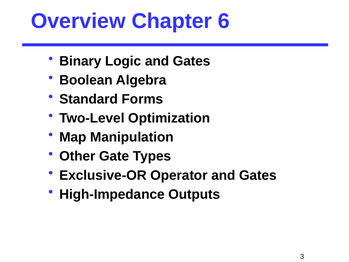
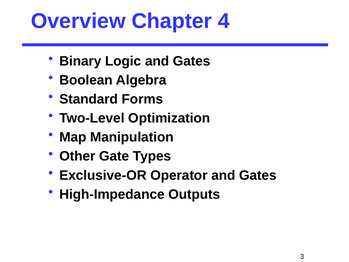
6: 6 -> 4 (224, 21)
